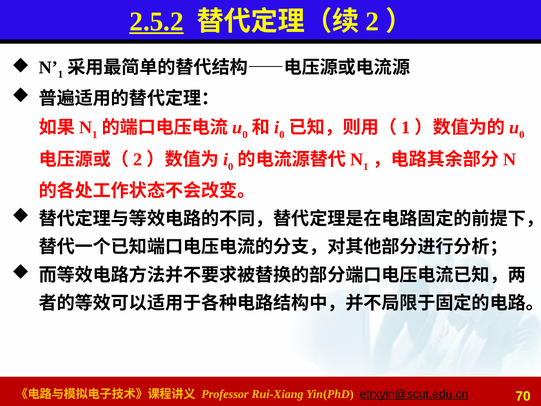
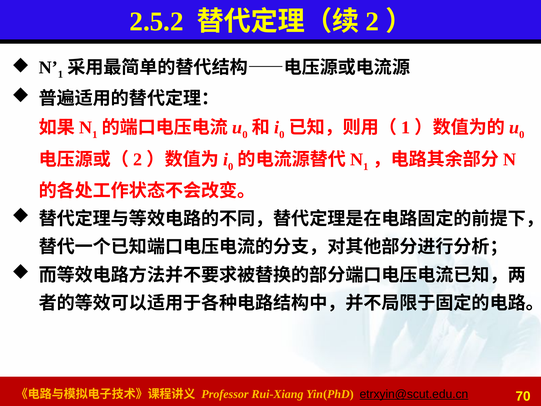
2.5.2 underline: present -> none (157, 22)
